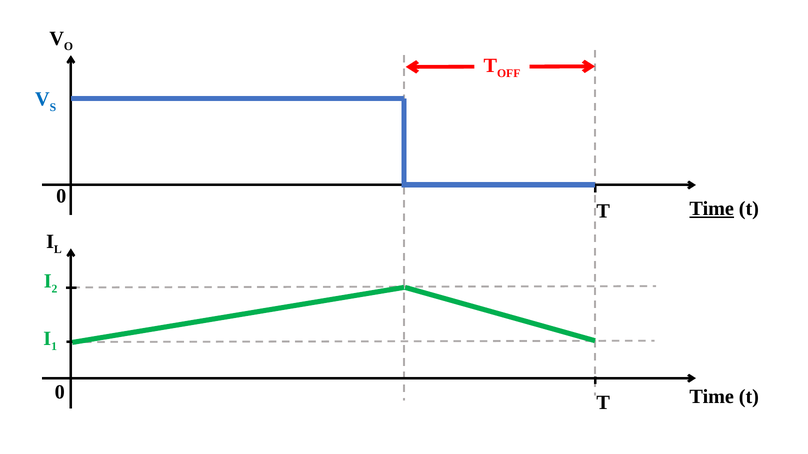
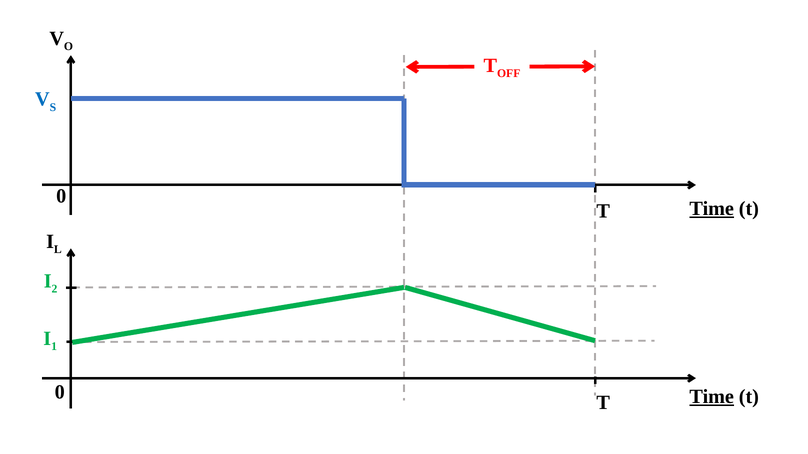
Time underline: none -> present (712, 397)
